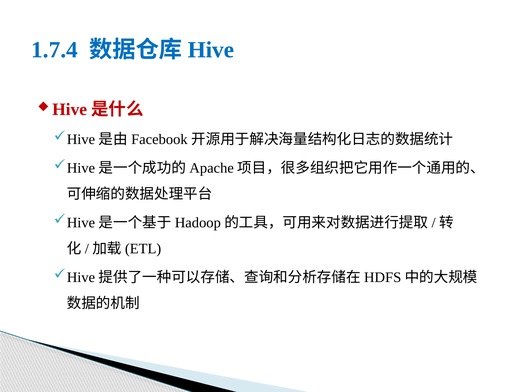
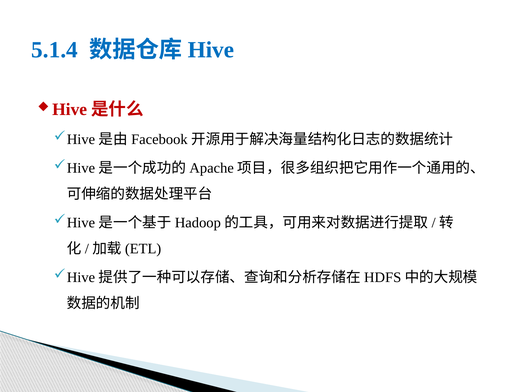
1.7.4: 1.7.4 -> 5.1.4 (55, 50)
